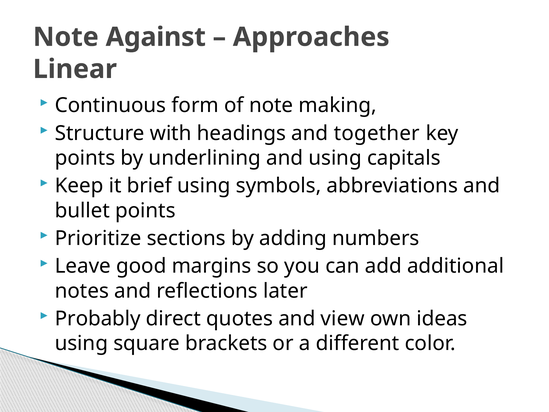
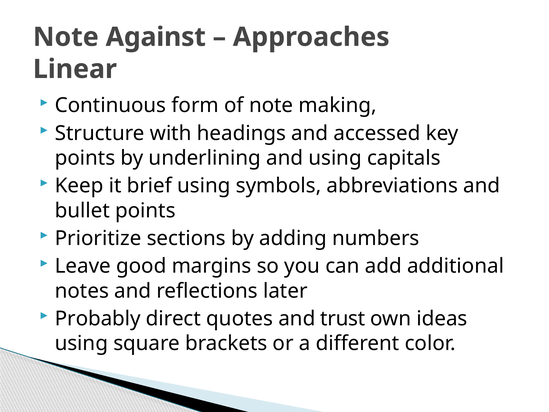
together: together -> accessed (377, 133)
view: view -> trust (343, 318)
